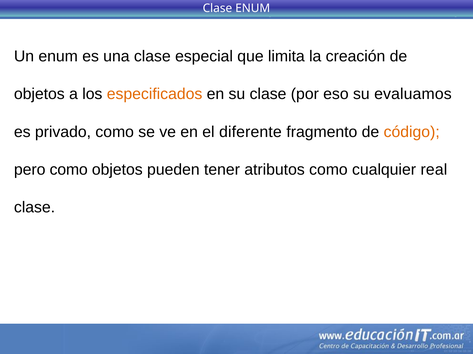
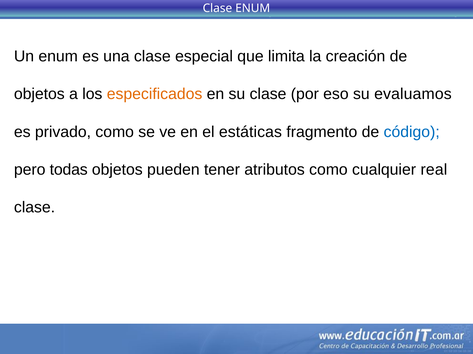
diferente: diferente -> estáticas (250, 132)
código colour: orange -> blue (412, 132)
pero como: como -> todas (69, 170)
